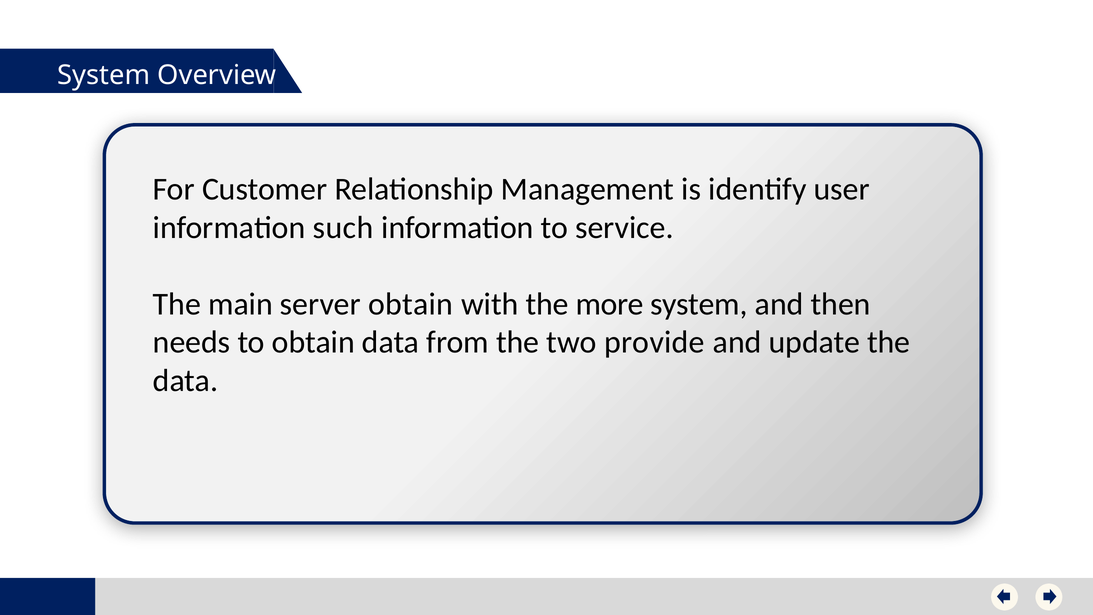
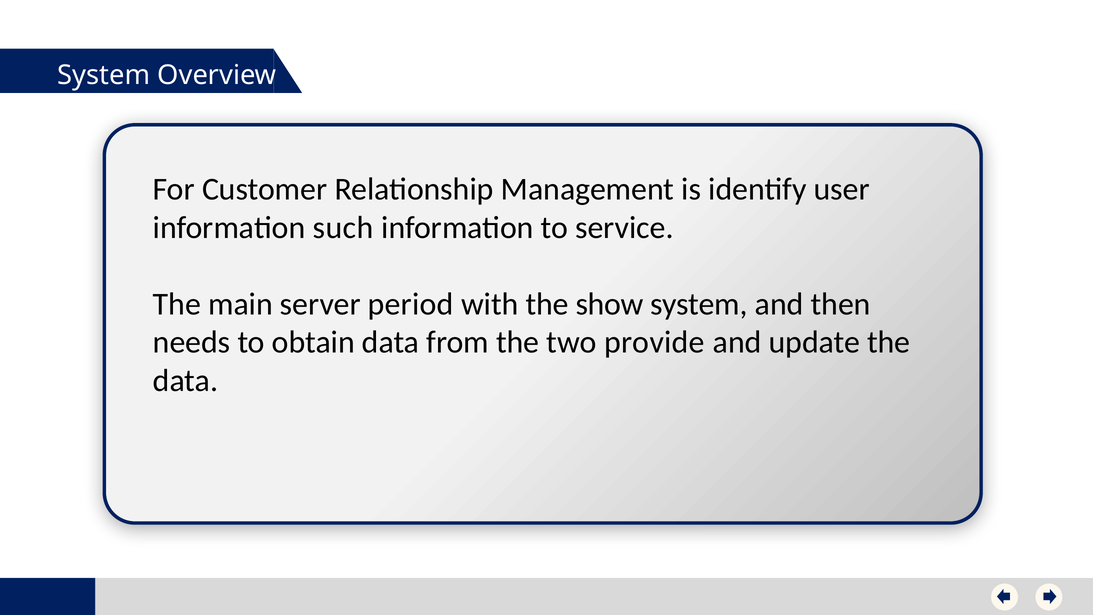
server obtain: obtain -> period (411, 304)
more: more -> show (610, 304)
